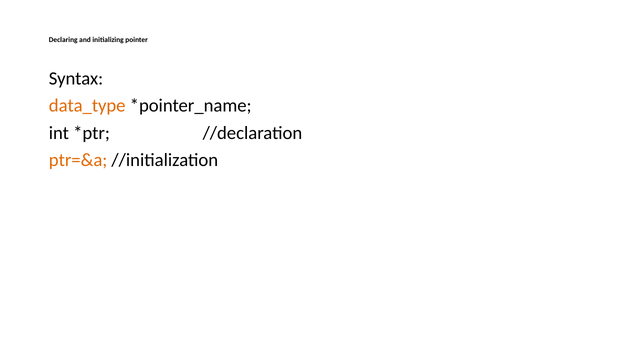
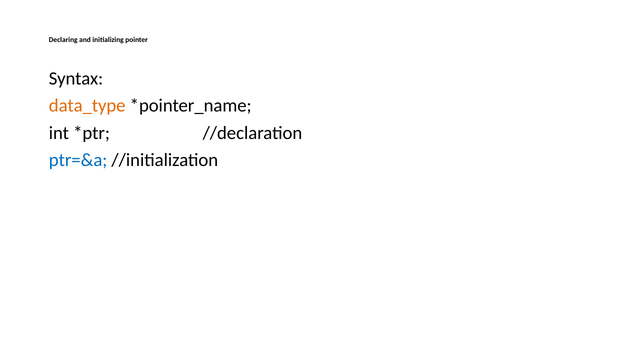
ptr=&a colour: orange -> blue (78, 160)
